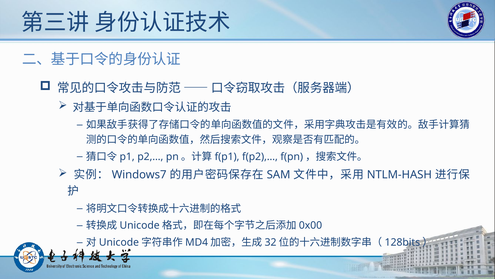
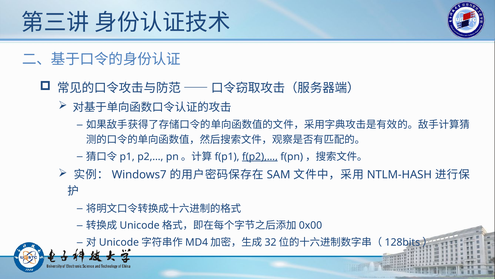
f(p2),… underline: none -> present (260, 156)
